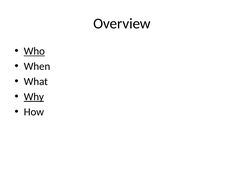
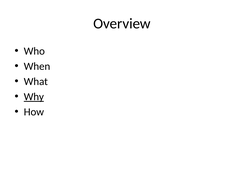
Who underline: present -> none (34, 51)
